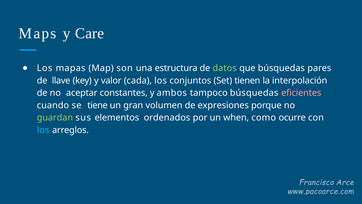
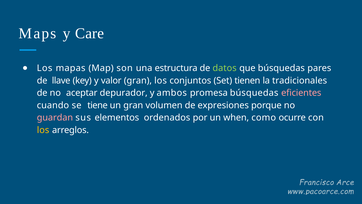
valor cada: cada -> gran (138, 80)
interpolación: interpolación -> tradicionales (300, 80)
constantes: constantes -> depurador (124, 93)
tampoco: tampoco -> promesa (209, 93)
guardan colour: light green -> pink (55, 117)
los colour: light blue -> yellow (43, 130)
